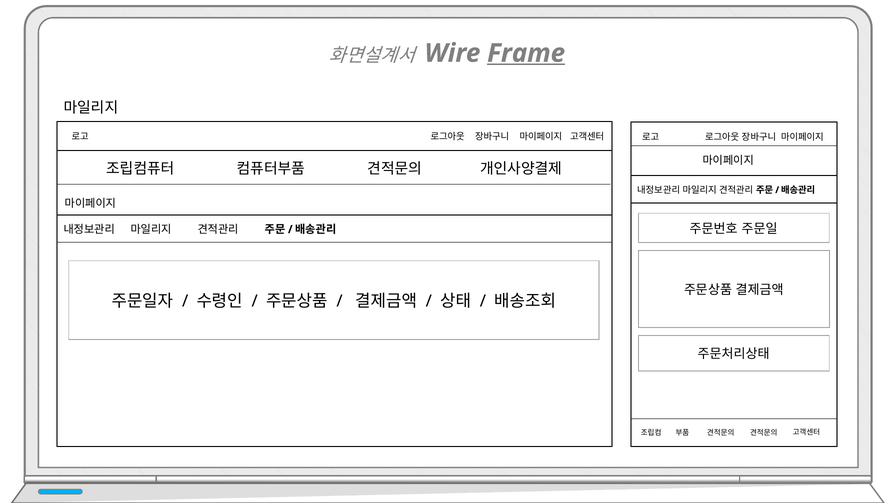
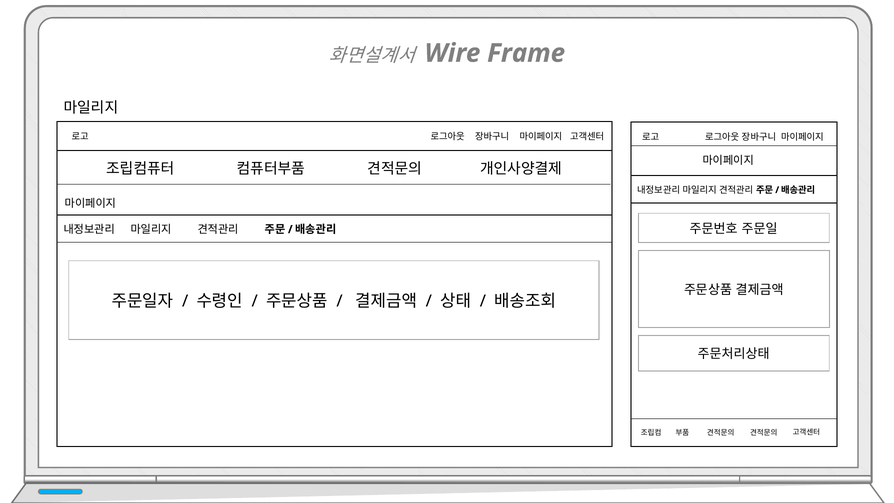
Frame underline: present -> none (526, 53)
